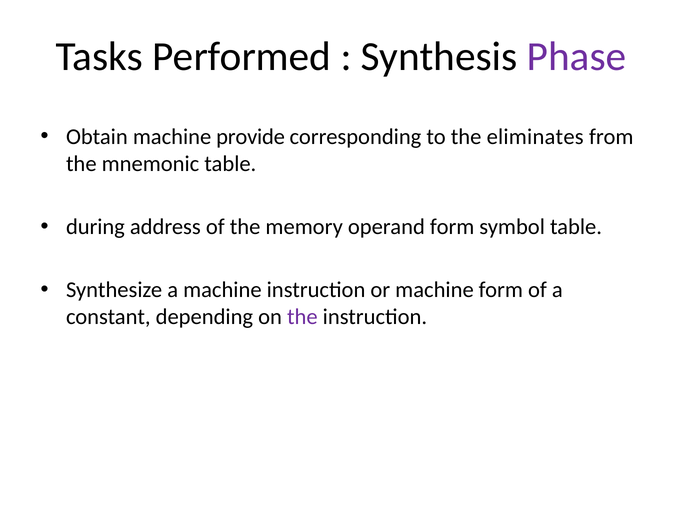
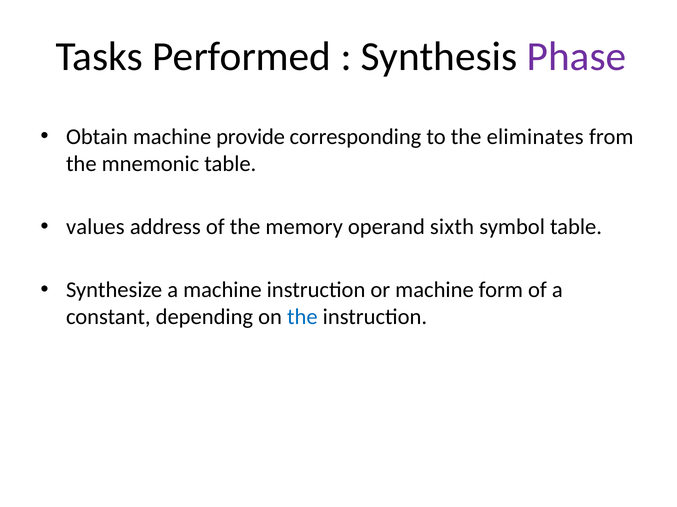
during: during -> values (95, 227)
operand form: form -> sixth (452, 227)
the colour: purple -> blue (302, 317)
